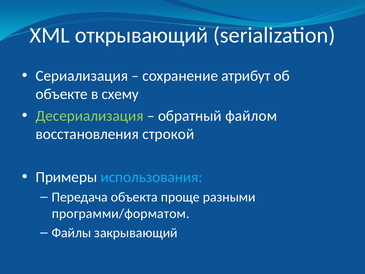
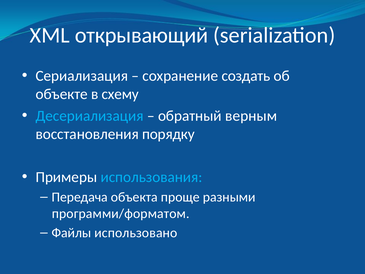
атрибут: атрибут -> создать (246, 76)
Десериализация colour: light green -> light blue (90, 116)
файлом: файлом -> верным (251, 116)
строкой: строкой -> порядку (168, 134)
закрывающий: закрывающий -> использовано (136, 233)
